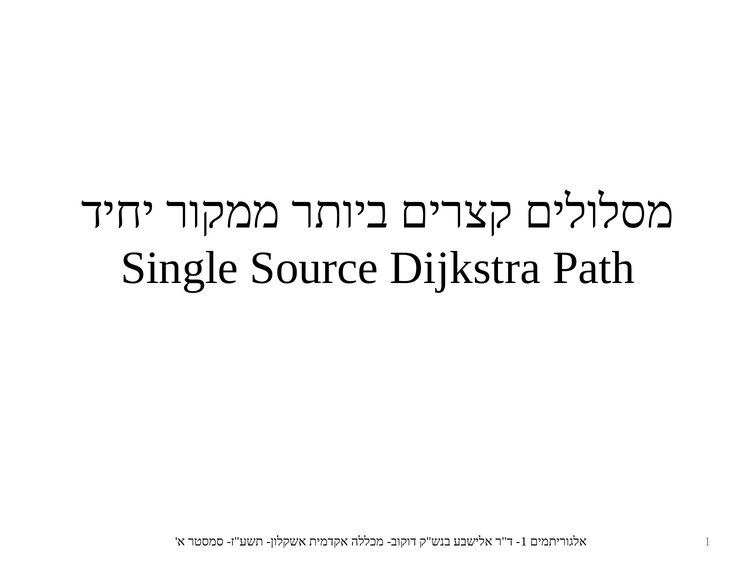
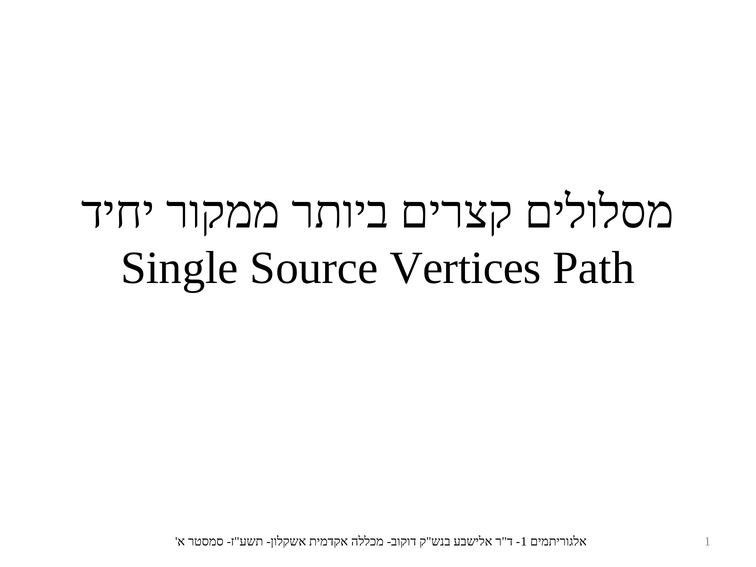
Dijkstra: Dijkstra -> Vertices (466, 268)
